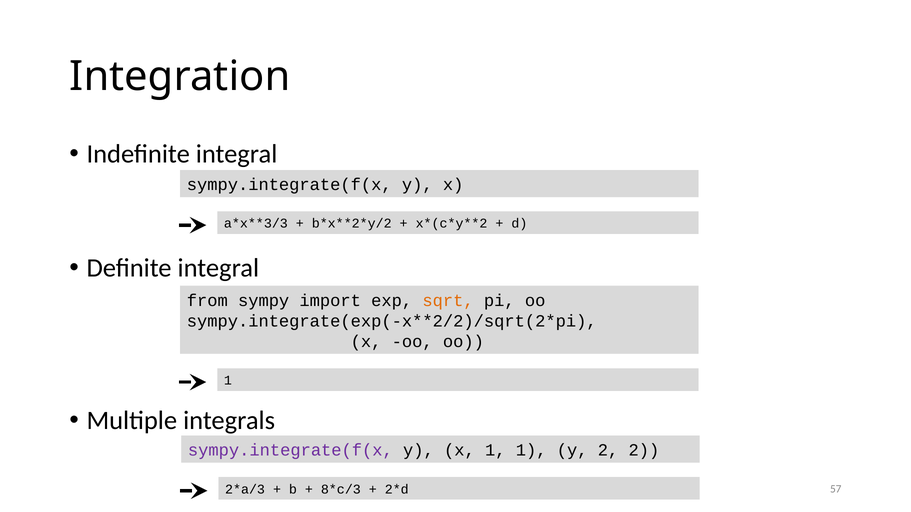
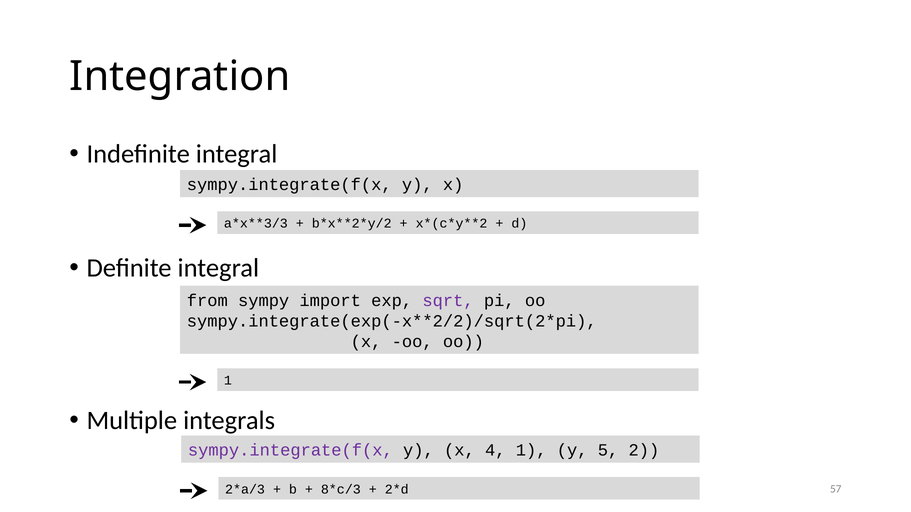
sqrt colour: orange -> purple (448, 301)
x 1: 1 -> 4 (495, 451)
y 2: 2 -> 5 (608, 451)
